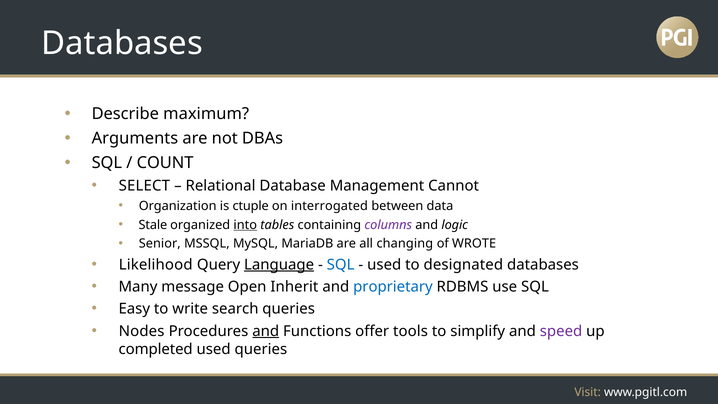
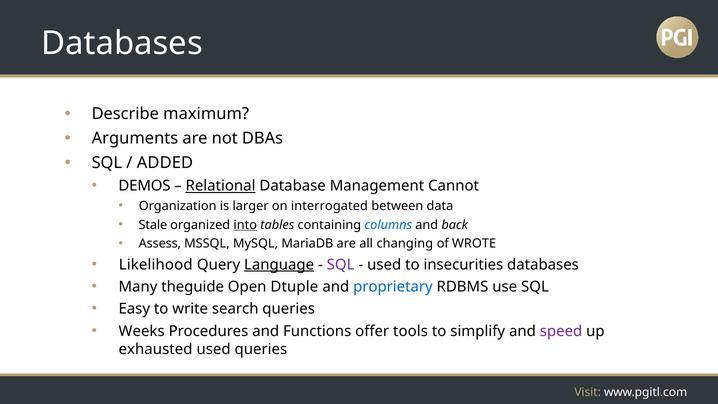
COUNT: COUNT -> ADDED (165, 163)
SELECT: SELECT -> DEMOS (145, 186)
Relational underline: none -> present (221, 186)
ctuple: ctuple -> larger (251, 206)
columns colour: purple -> blue (388, 225)
logic: logic -> back (455, 225)
Senior: Senior -> Assess (160, 244)
SQL colour: blue -> purple (341, 265)
designated: designated -> insecurities (463, 265)
message: message -> theguide (193, 287)
Inherit: Inherit -> Dtuple (294, 287)
Nodes: Nodes -> Weeks (142, 331)
and underline: present -> none (266, 331)
completed: completed -> exhausted (156, 349)
